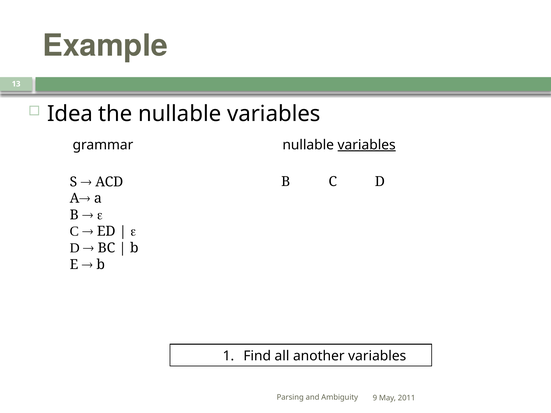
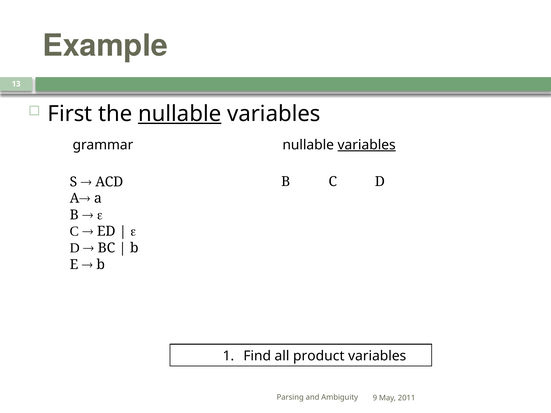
Idea: Idea -> First (70, 114)
nullable underline: none -> present (180, 114)
another: another -> product (319, 356)
